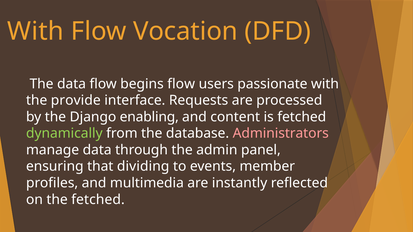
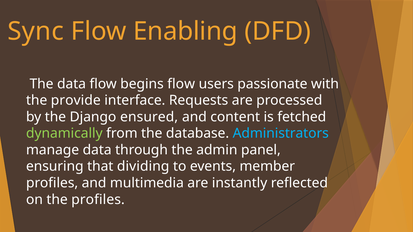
With: With -> Sync (36, 31)
Vocation: Vocation -> Enabling (185, 31)
enabling: enabling -> ensured (149, 117)
Administrators colour: pink -> light blue (281, 134)
the fetched: fetched -> profiles (98, 200)
